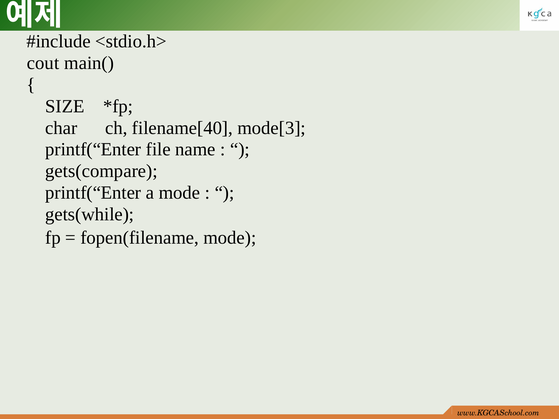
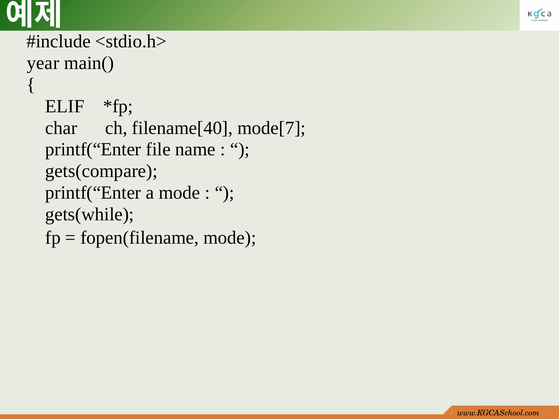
cout: cout -> year (43, 63)
SIZE: SIZE -> ELIF (65, 106)
mode[3: mode[3 -> mode[7 (272, 128)
